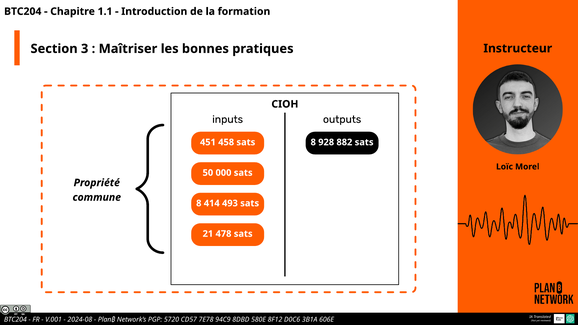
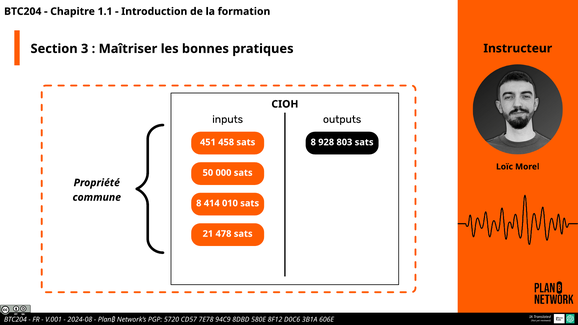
882: 882 -> 803 (344, 142)
493: 493 -> 010 (230, 203)
